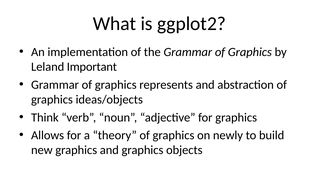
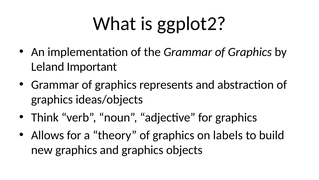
newly: newly -> labels (228, 135)
